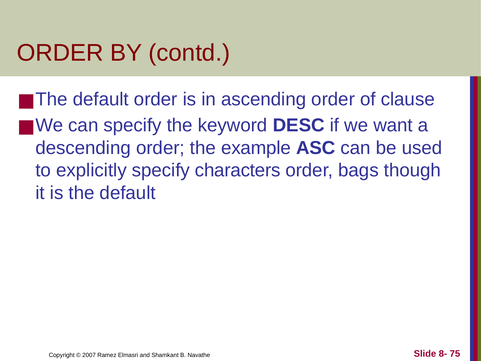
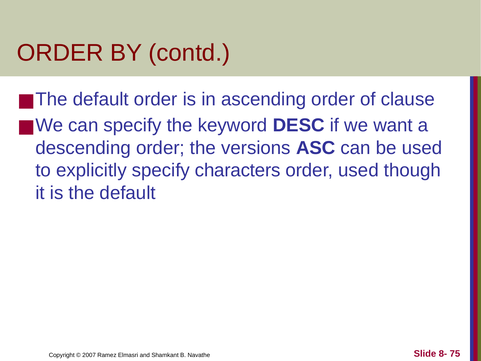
example: example -> versions (256, 148)
order bags: bags -> used (358, 170)
